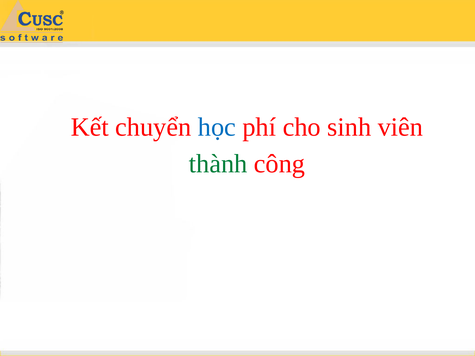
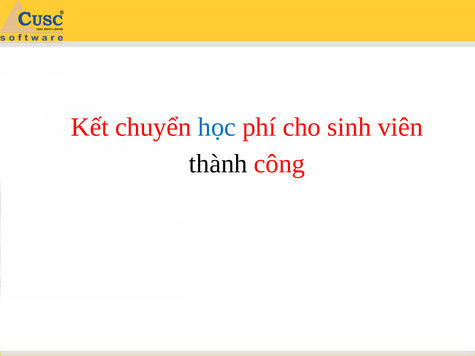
thành colour: green -> black (218, 164)
